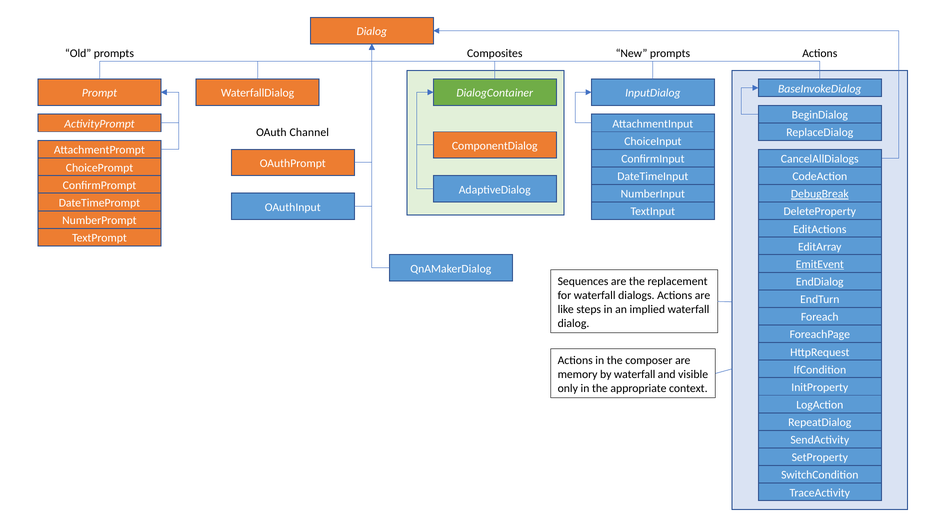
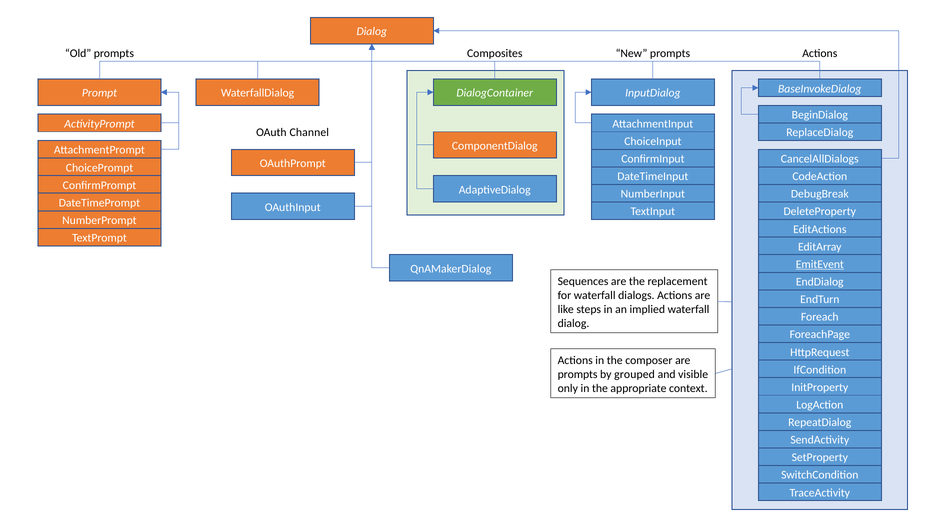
DebugBreak underline: present -> none (820, 194)
memory: memory -> prompts (578, 374)
by waterfall: waterfall -> grouped (635, 374)
